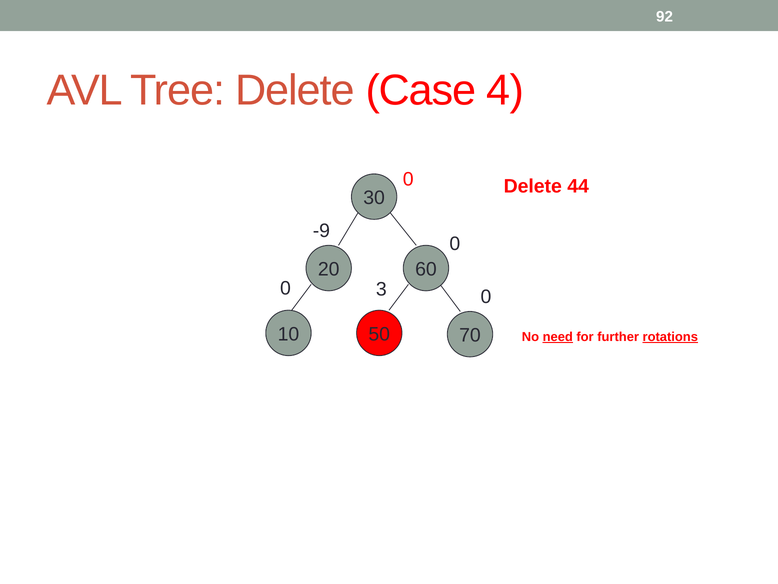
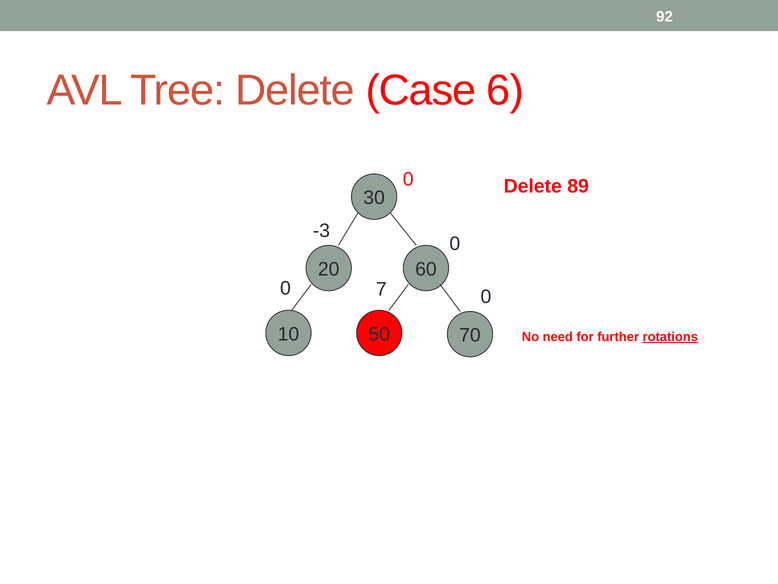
4: 4 -> 6 (505, 91)
44: 44 -> 89 (578, 186)
-9: -9 -> -3 (321, 231)
3: 3 -> 7 (381, 289)
need underline: present -> none (558, 337)
